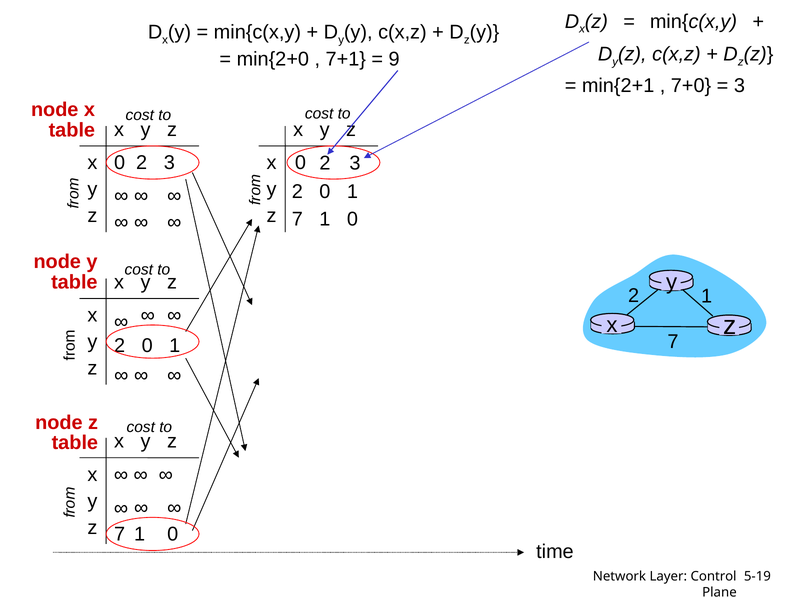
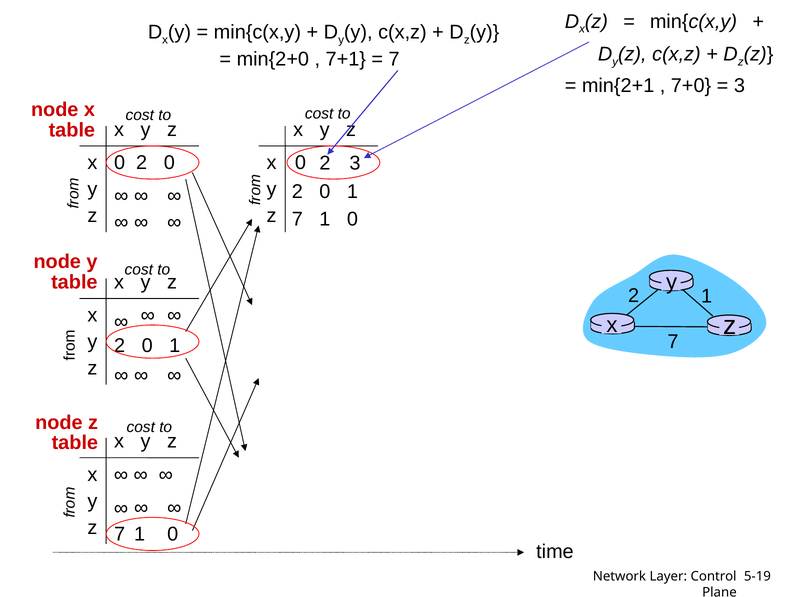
9: 9 -> 7 (394, 59)
0 2 3: 3 -> 0 (169, 163)
